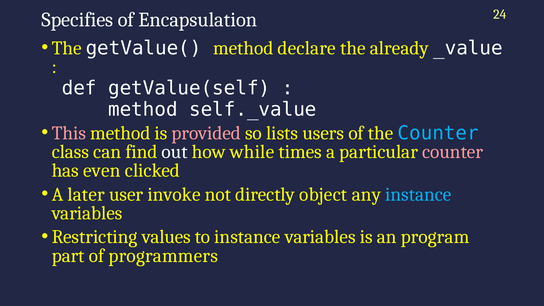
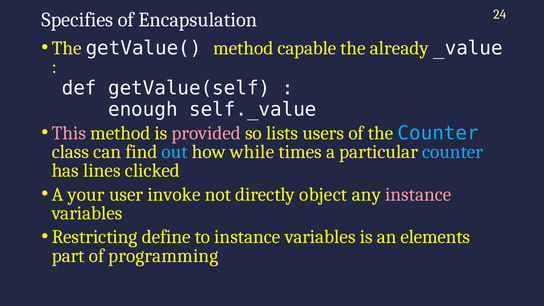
declare: declare -> capable (307, 48)
method: method -> enough (143, 109)
out colour: white -> light blue (175, 152)
counter colour: pink -> light blue (453, 152)
even: even -> lines (102, 171)
later: later -> your (86, 194)
instance colour: light blue -> pink (418, 194)
values: values -> define (166, 237)
program: program -> elements (435, 237)
programmers: programmers -> programming (163, 256)
